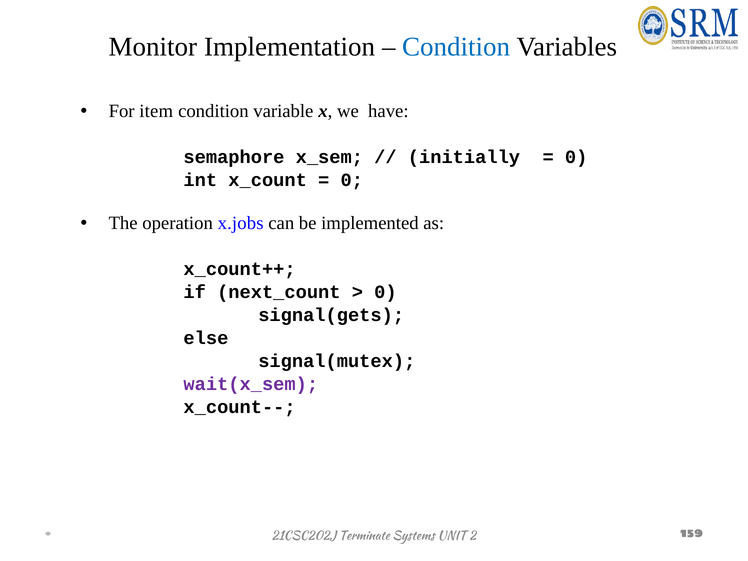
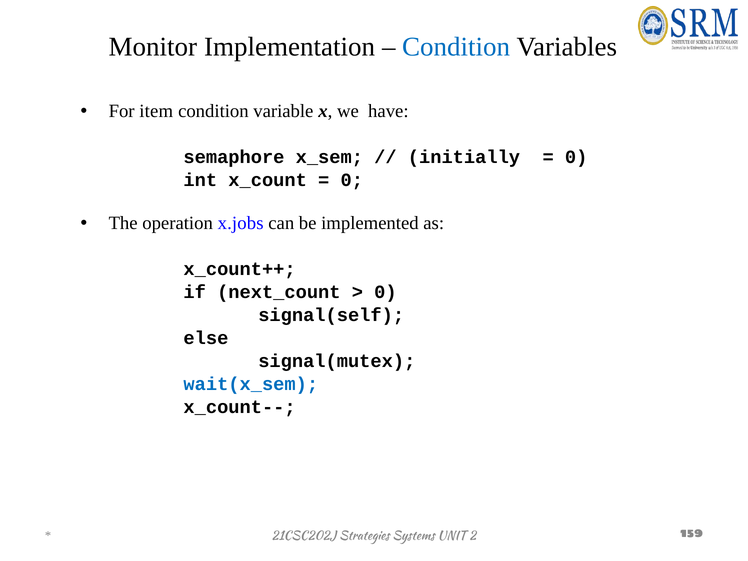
signal(gets: signal(gets -> signal(self (331, 315)
wait(x_sem colour: purple -> blue (251, 384)
Terminate: Terminate -> Strategies (364, 536)
